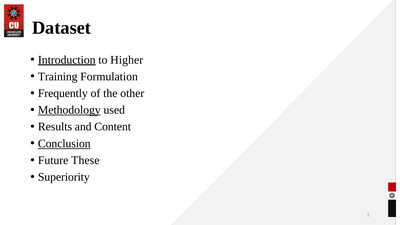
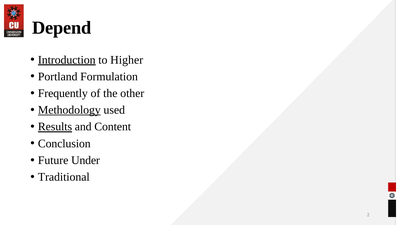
Dataset: Dataset -> Depend (62, 28)
Training: Training -> Portland (58, 77)
Results underline: none -> present (55, 127)
Conclusion underline: present -> none (64, 144)
These: These -> Under (86, 160)
Superiority: Superiority -> Traditional (64, 177)
